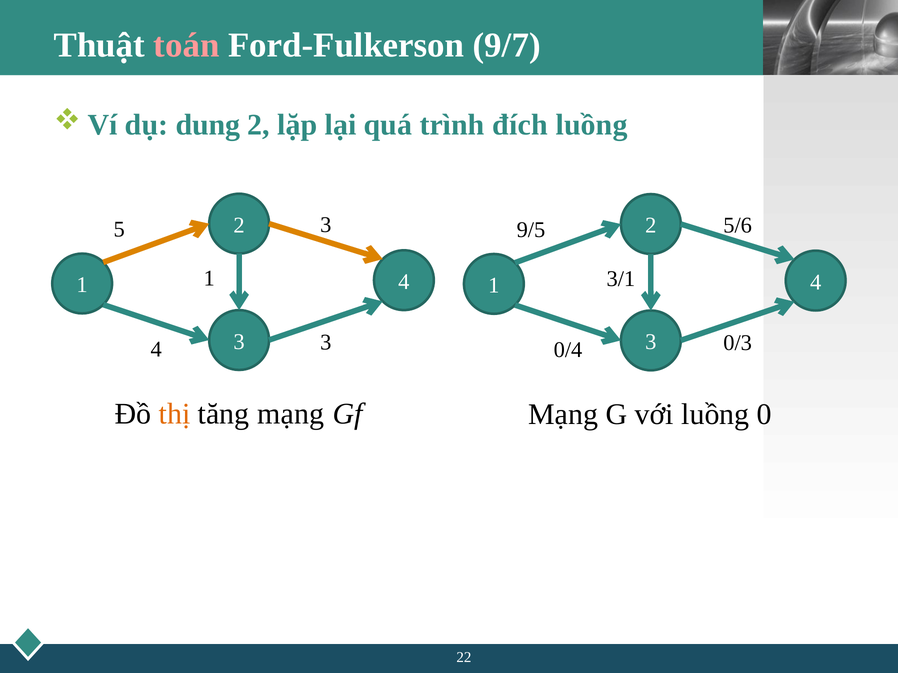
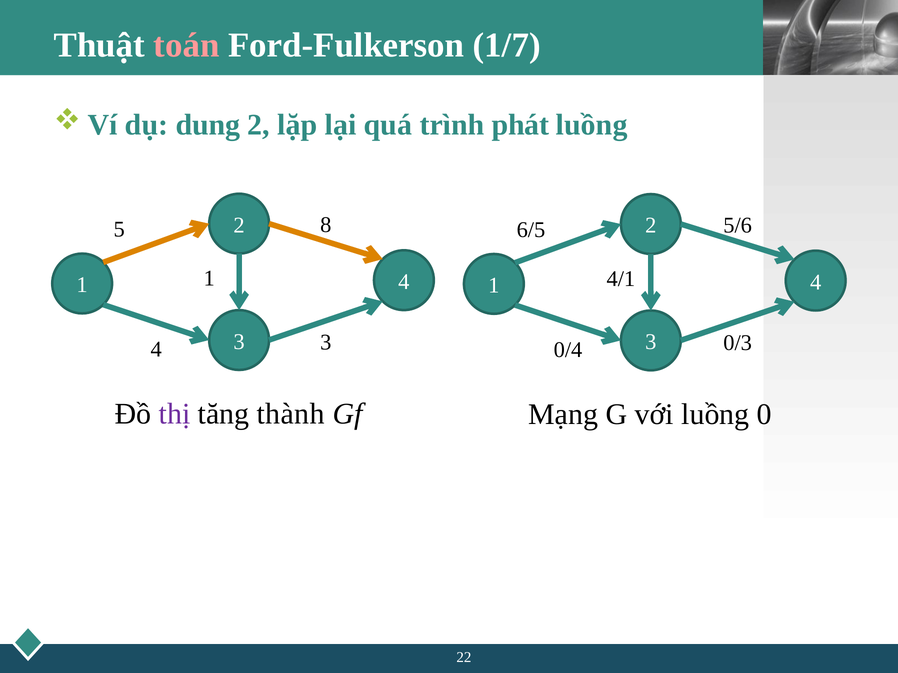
9/7: 9/7 -> 1/7 (507, 45)
đích: đích -> phát (520, 125)
5 3: 3 -> 8 (326, 225)
9/5: 9/5 -> 6/5 (531, 230)
3/1: 3/1 -> 4/1 (621, 279)
thị colour: orange -> purple (175, 414)
tăng mạng: mạng -> thành (291, 414)
